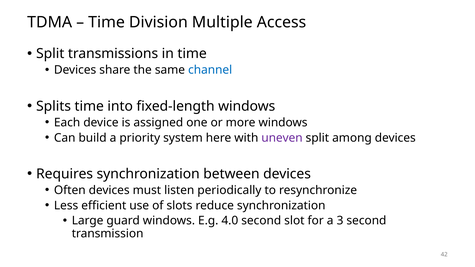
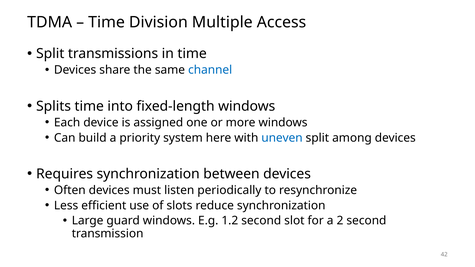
uneven colour: purple -> blue (282, 138)
4.0: 4.0 -> 1.2 (230, 221)
3: 3 -> 2 (340, 221)
